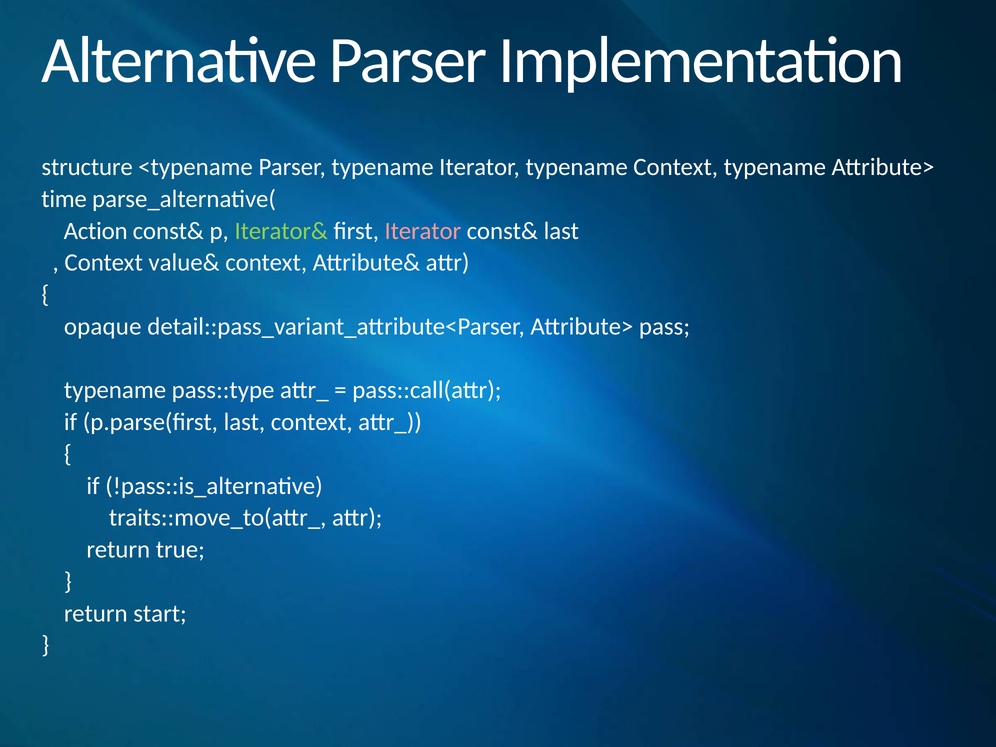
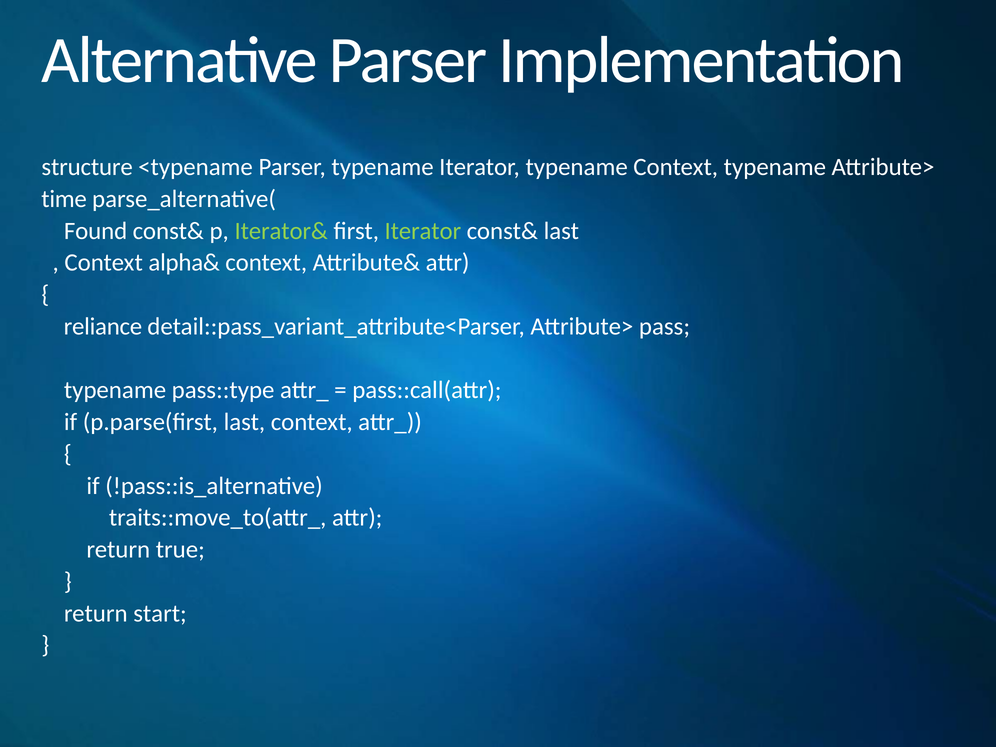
Action: Action -> Found (96, 231)
Iterator colour: pink -> light green (423, 231)
value&: value& -> alpha& (184, 263)
opaque: opaque -> reliance (103, 326)
